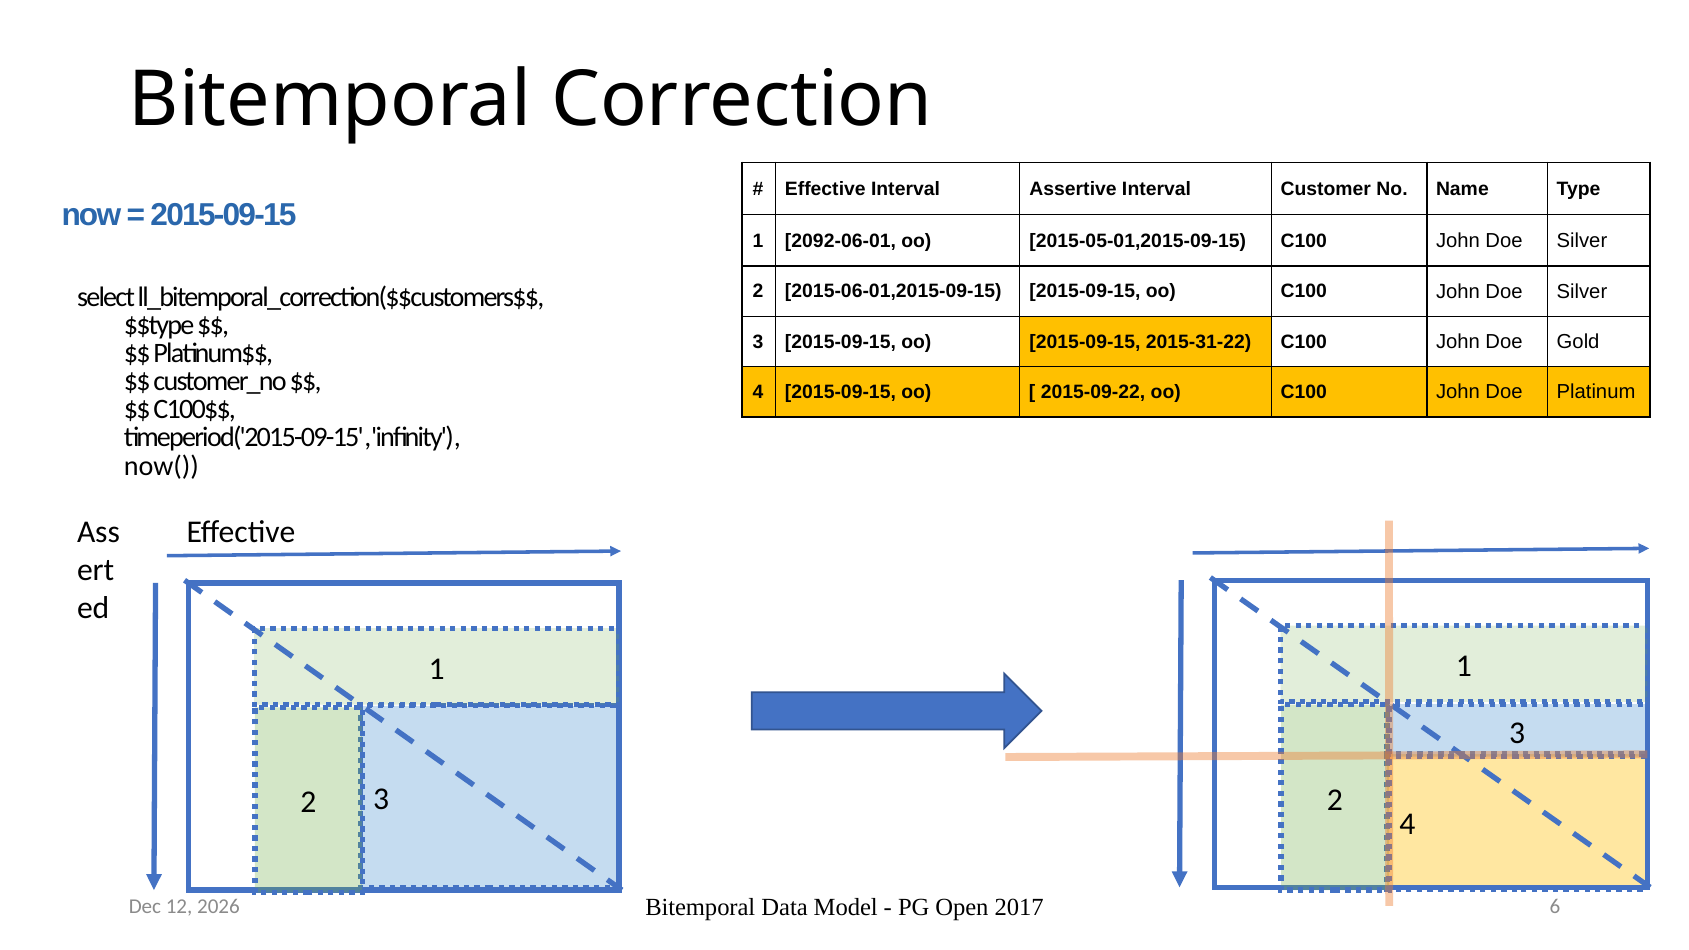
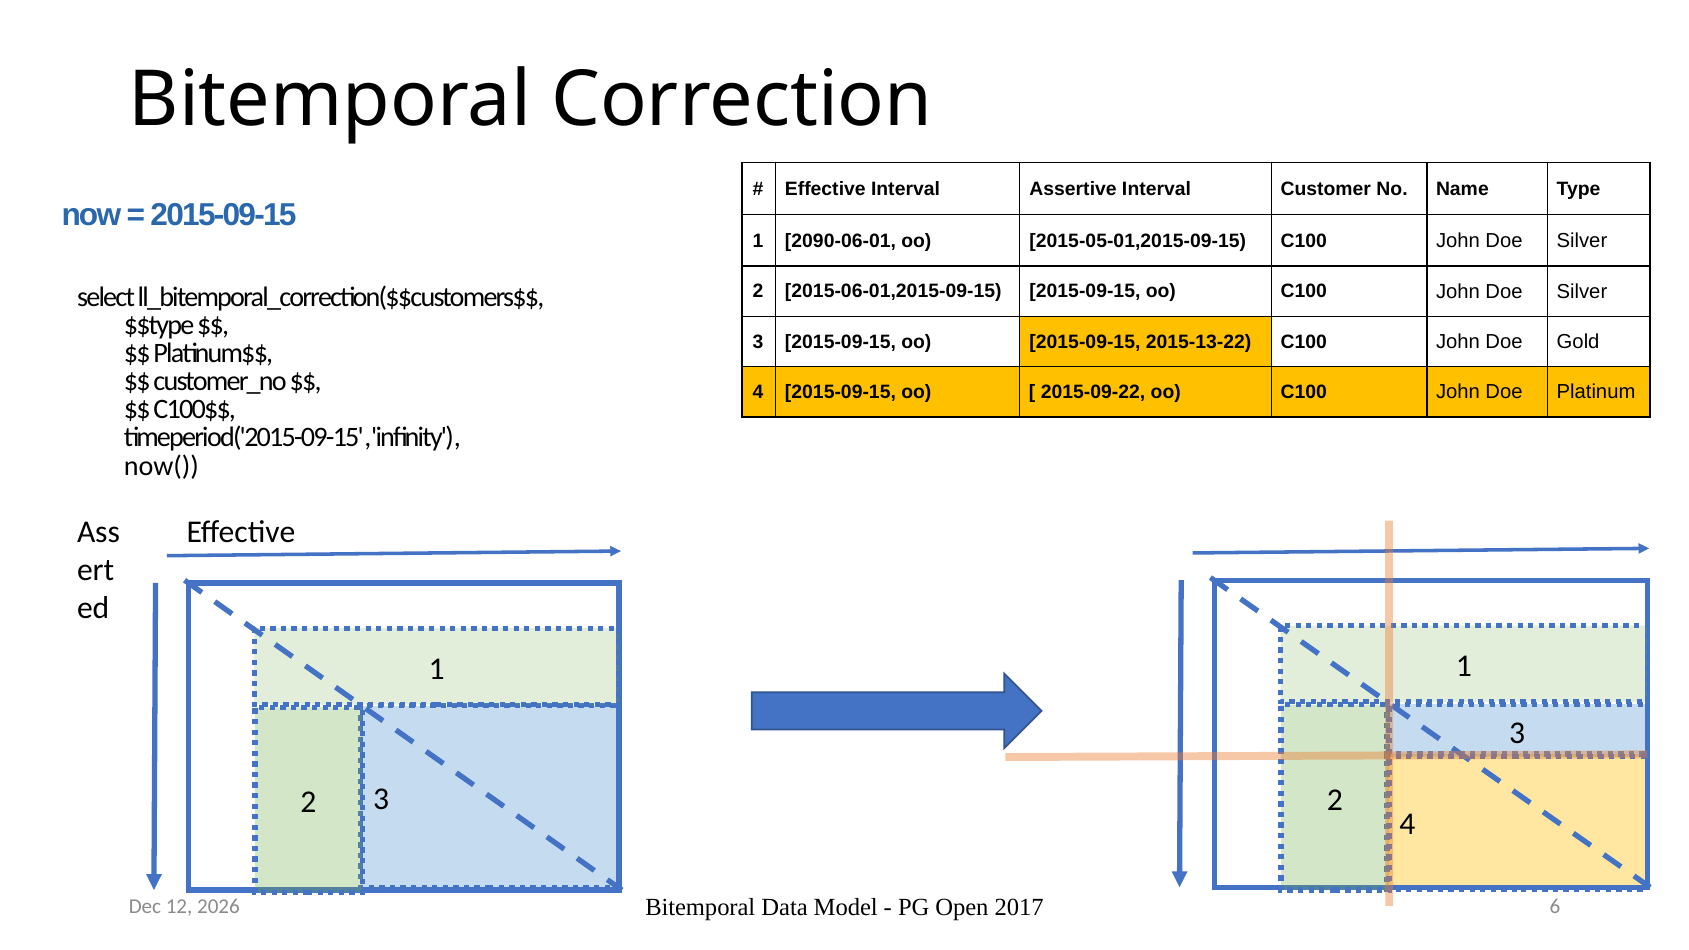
2092-06-01: 2092-06-01 -> 2090-06-01 (840, 241)
2015-31-22: 2015-31-22 -> 2015-13-22 (1199, 342)
